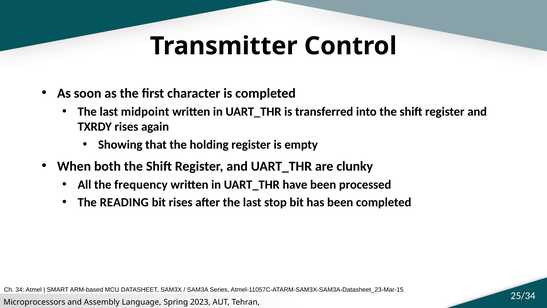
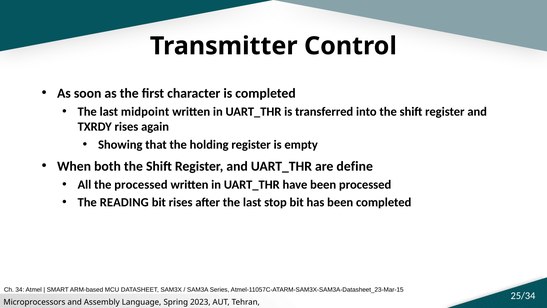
clunky: clunky -> define (355, 166)
the frequency: frequency -> processed (141, 184)
